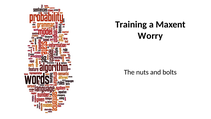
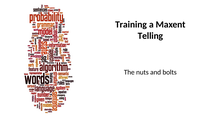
Worry: Worry -> Telling (150, 36)
